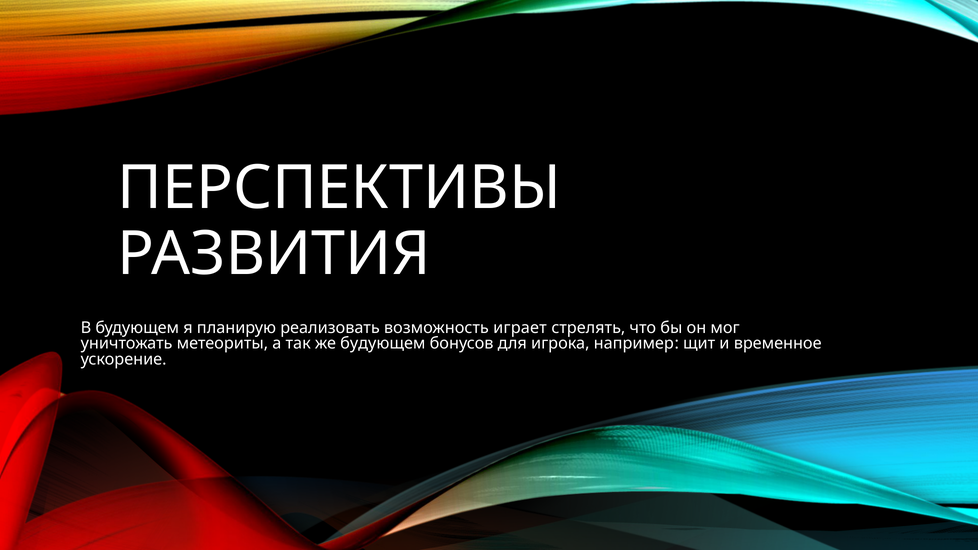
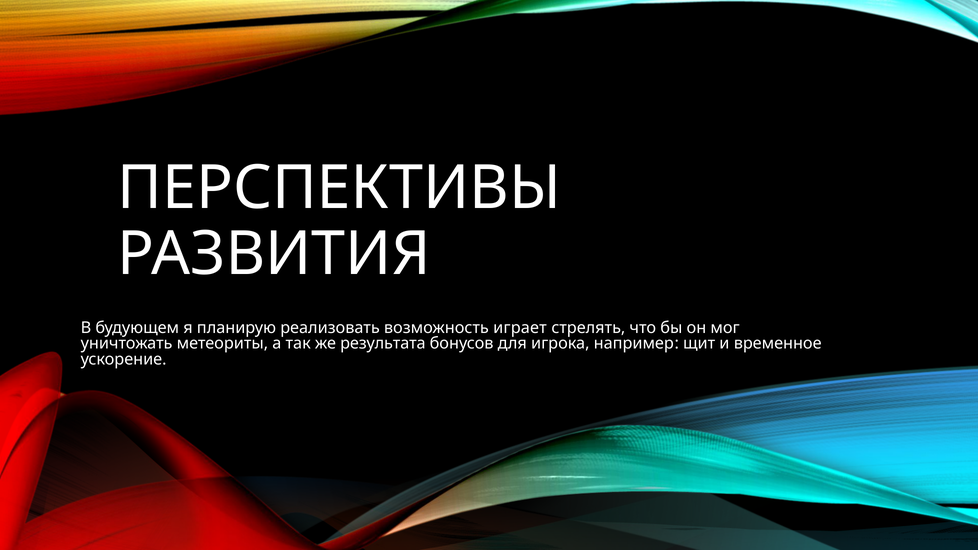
же будующем: будующем -> результата (383, 344)
